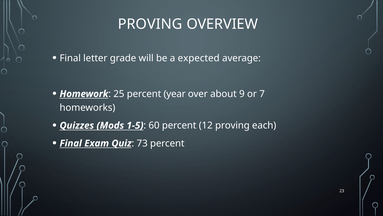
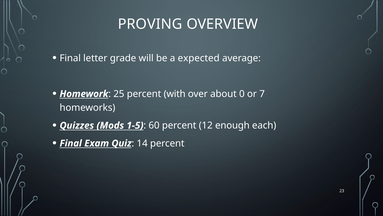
year: year -> with (175, 94)
9: 9 -> 0 (242, 94)
12 proving: proving -> enough (232, 125)
73: 73 -> 14 (142, 143)
